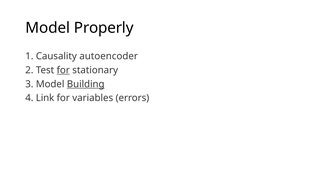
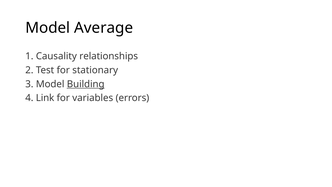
Properly: Properly -> Average (104, 28)
autoencoder: autoencoder -> relationships (109, 56)
for underline: present -> none (63, 70)
